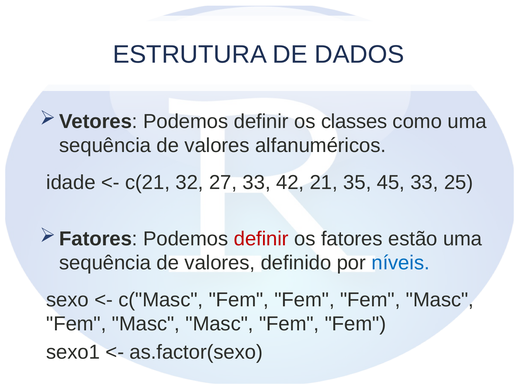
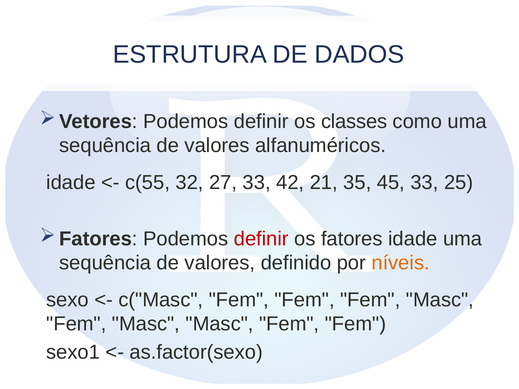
c(21: c(21 -> c(55 (148, 183)
fatores estão: estão -> idade (413, 239)
níveis colour: blue -> orange (401, 263)
